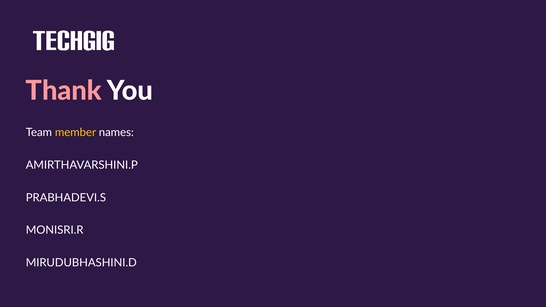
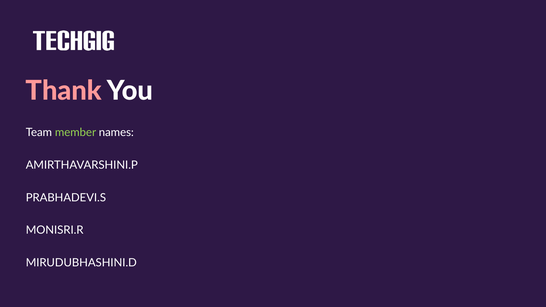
member colour: yellow -> light green (76, 133)
